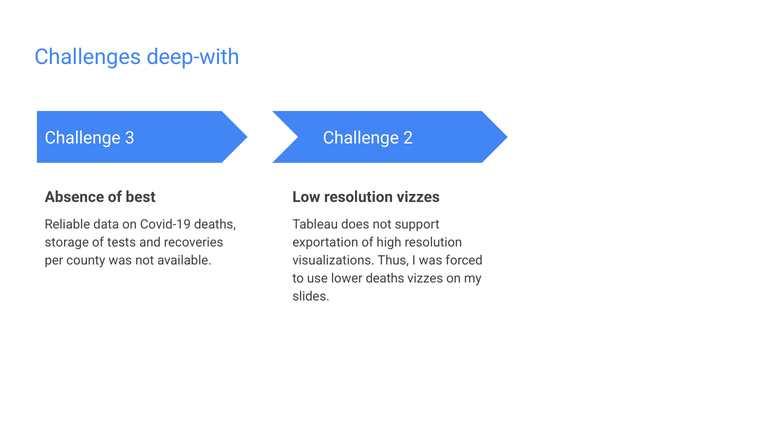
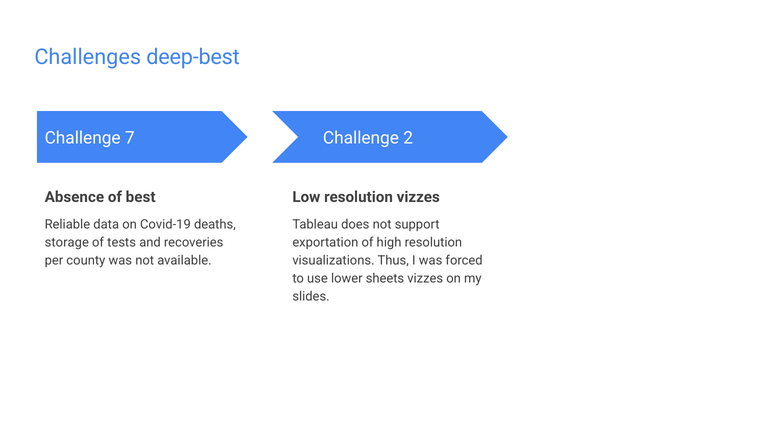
deep-with: deep-with -> deep-best (193, 57)
3: 3 -> 7 (130, 138)
lower deaths: deaths -> sheets (385, 279)
